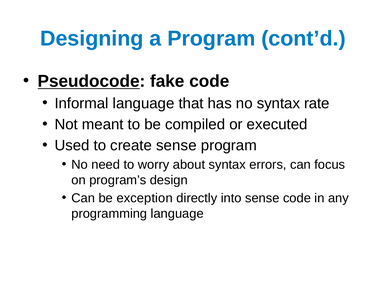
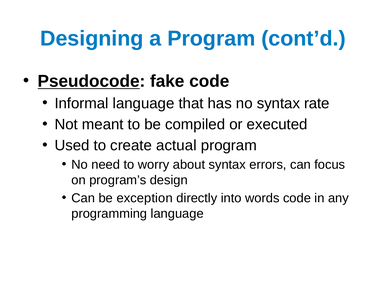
create sense: sense -> actual (176, 145)
into sense: sense -> words (262, 198)
